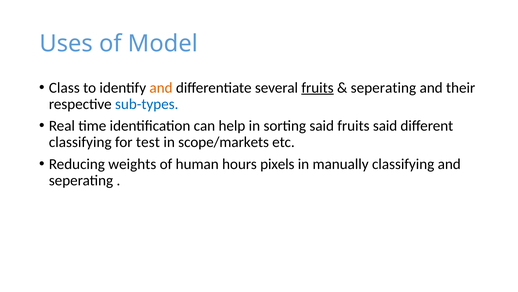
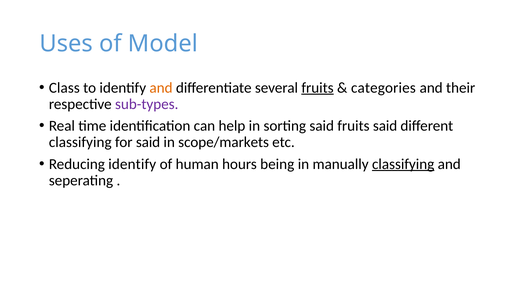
seperating: seperating -> categories (383, 88)
sub-types colour: blue -> purple (147, 104)
for test: test -> said (148, 142)
Reducing weights: weights -> identify (132, 164)
pixels: pixels -> being (277, 164)
classifying underline: none -> present (403, 164)
